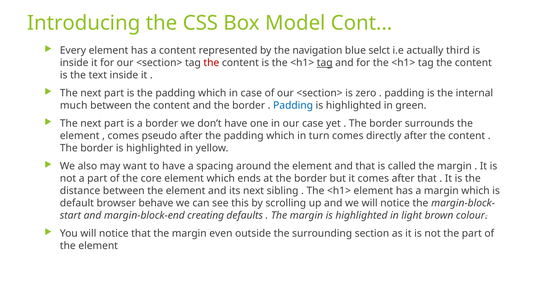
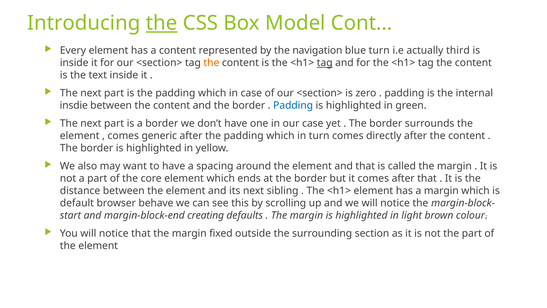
the underline: none -> present (162, 23)
blue selct: selct -> turn (379, 50)
the colour: red -> orange (211, 63)
much: much -> insdie (74, 105)
pseudo: pseudo -> generic (159, 136)
even: even -> fixed (221, 233)
